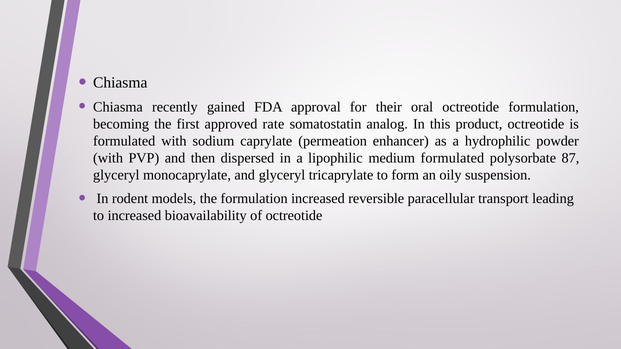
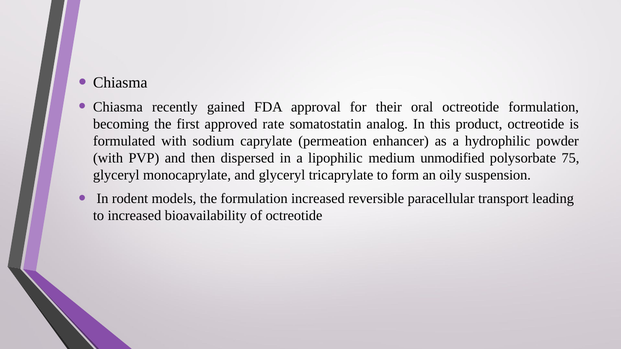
medium formulated: formulated -> unmodified (453, 158)
87: 87 -> 75 (570, 158)
